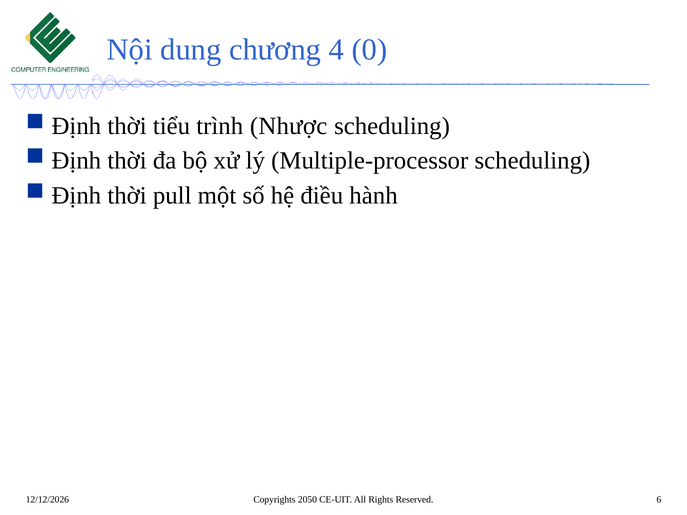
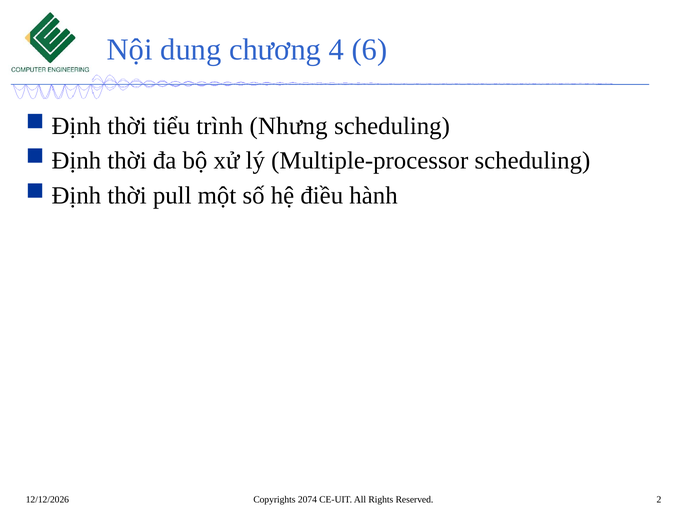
0: 0 -> 6 (369, 50)
Nhược: Nhược -> Nhưng (289, 126)
2050: 2050 -> 2074 (307, 500)
6: 6 -> 2 (659, 500)
